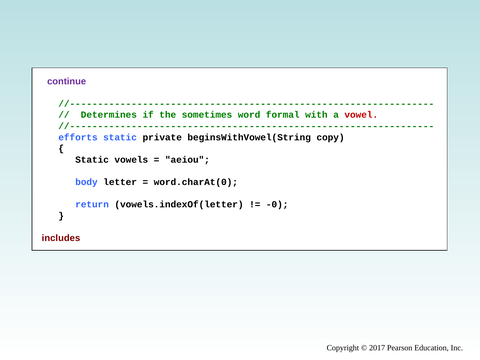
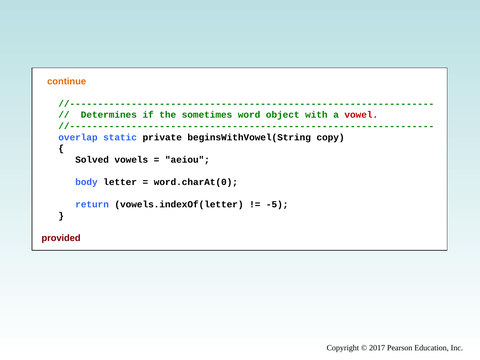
continue colour: purple -> orange (67, 81)
formal: formal -> object (283, 115)
efforts: efforts -> overlap (78, 137)
Static: Static -> Solved (92, 160)
-0: -0 -> -5 (277, 205)
includes: includes -> provided (61, 238)
